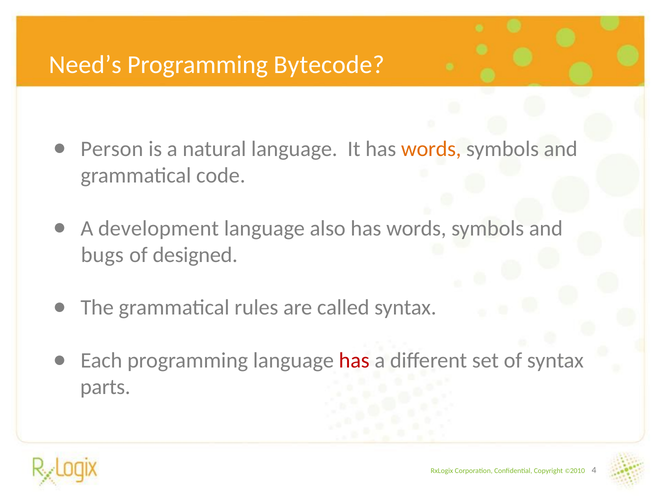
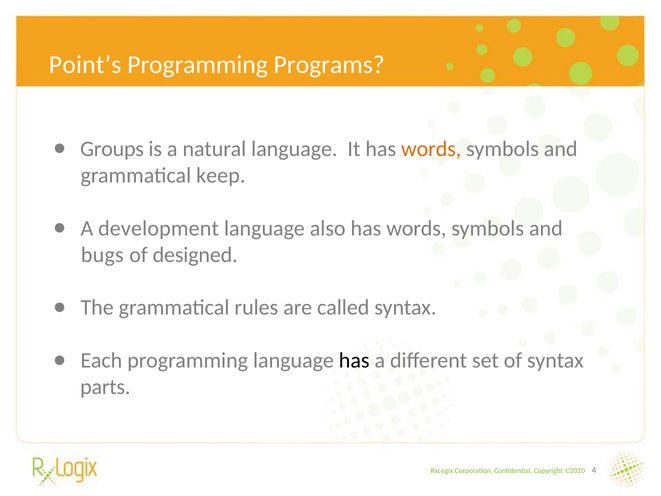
Need’s: Need’s -> Point’s (85, 65)
Bytecode: Bytecode -> Programs (329, 65)
Person: Person -> Groups (112, 149)
code: code -> keep (221, 175)
has colour: red -> black (354, 360)
